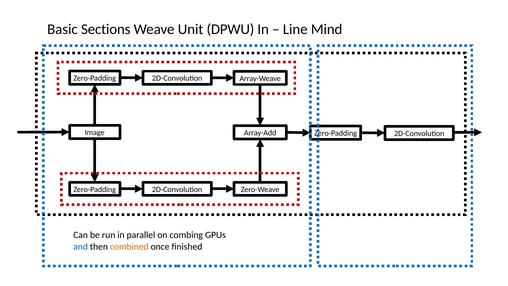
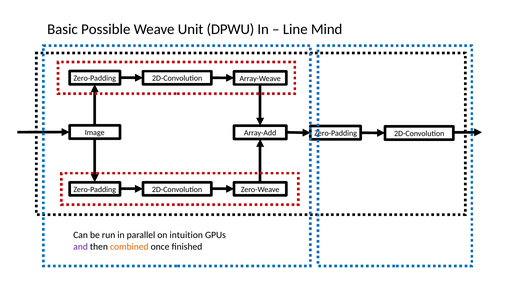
Sections: Sections -> Possible (106, 29)
combing: combing -> intuition (186, 235)
and colour: blue -> purple (81, 246)
